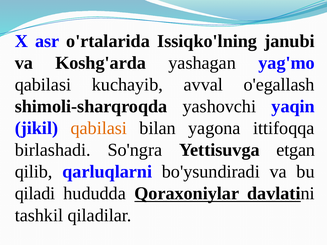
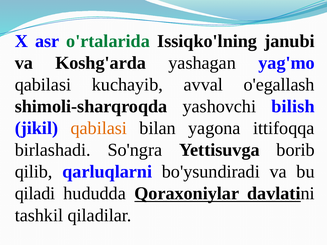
o'rtalarida colour: black -> green (108, 41)
yaqin: yaqin -> bilish (293, 107)
etgan: etgan -> borib (296, 150)
